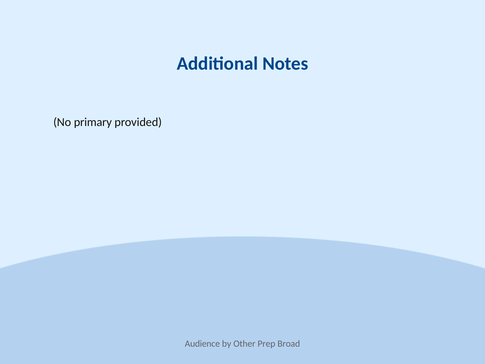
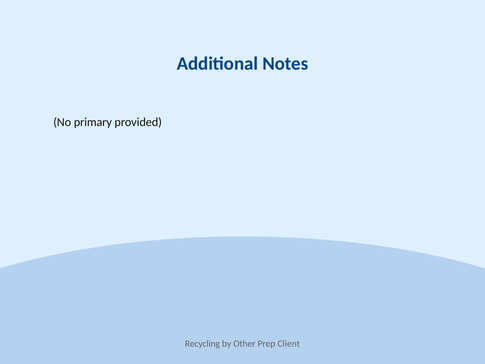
Audience: Audience -> Recycling (202, 343)
Broad: Broad -> Client (289, 343)
